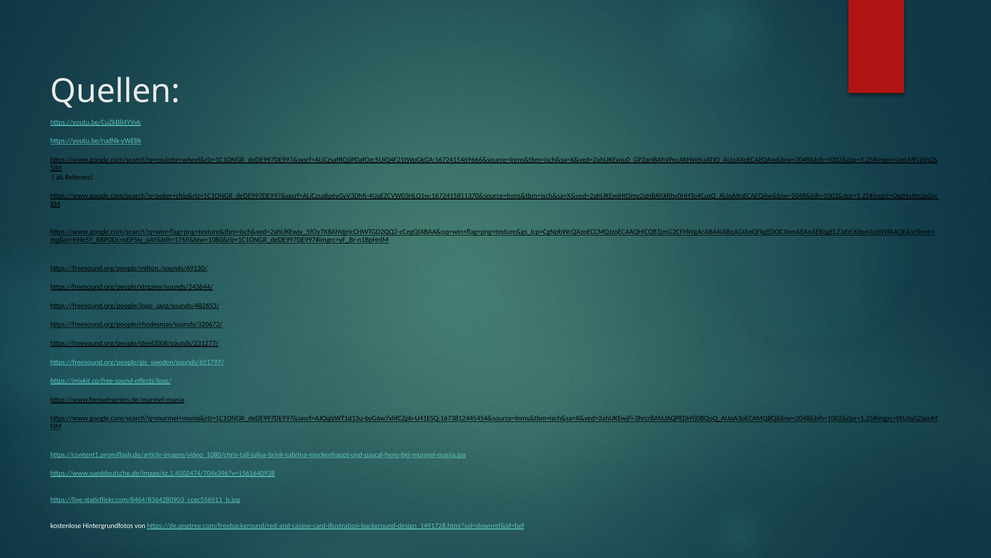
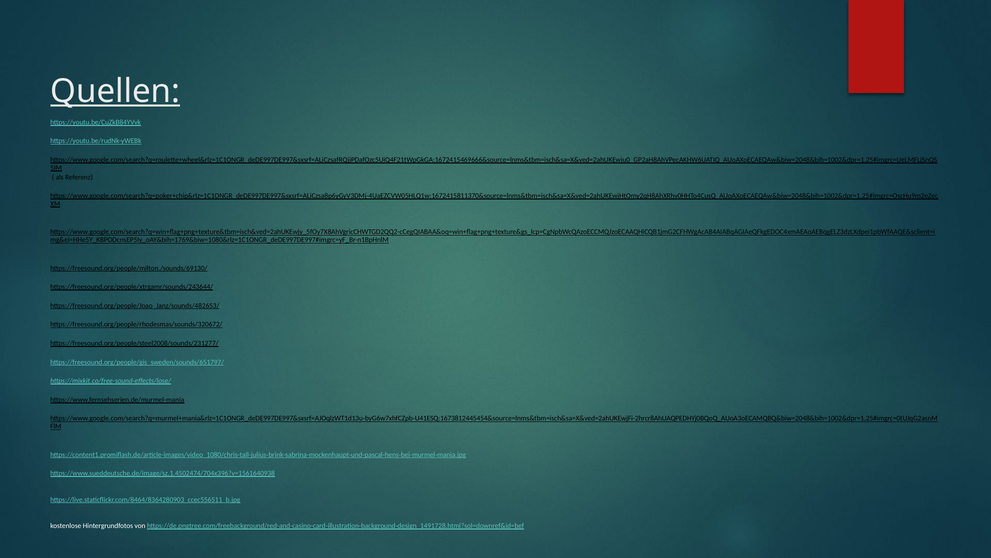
Quellen underline: none -> present (115, 91)
